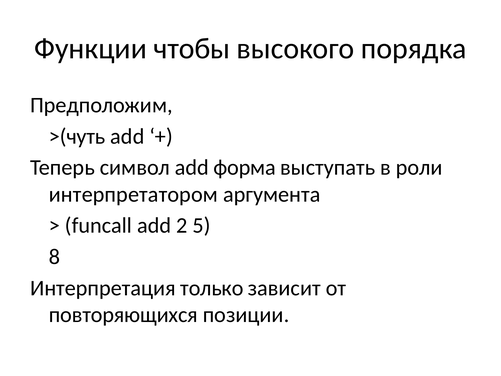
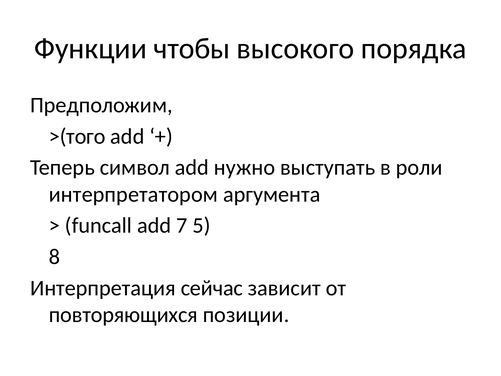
>(чуть: >(чуть -> >(того (77, 136)
форма: форма -> нужно (245, 168)
2: 2 -> 7 (182, 225)
только: только -> сейчас (212, 288)
